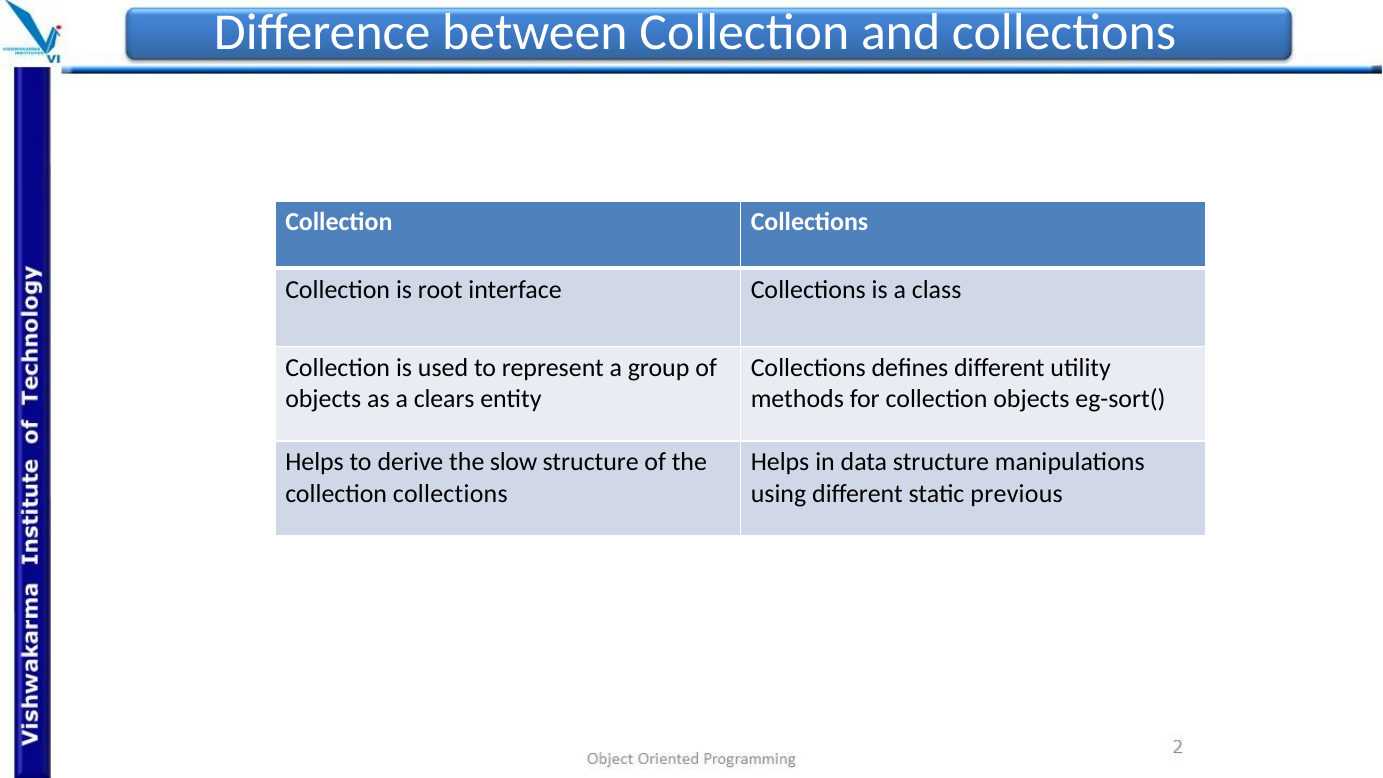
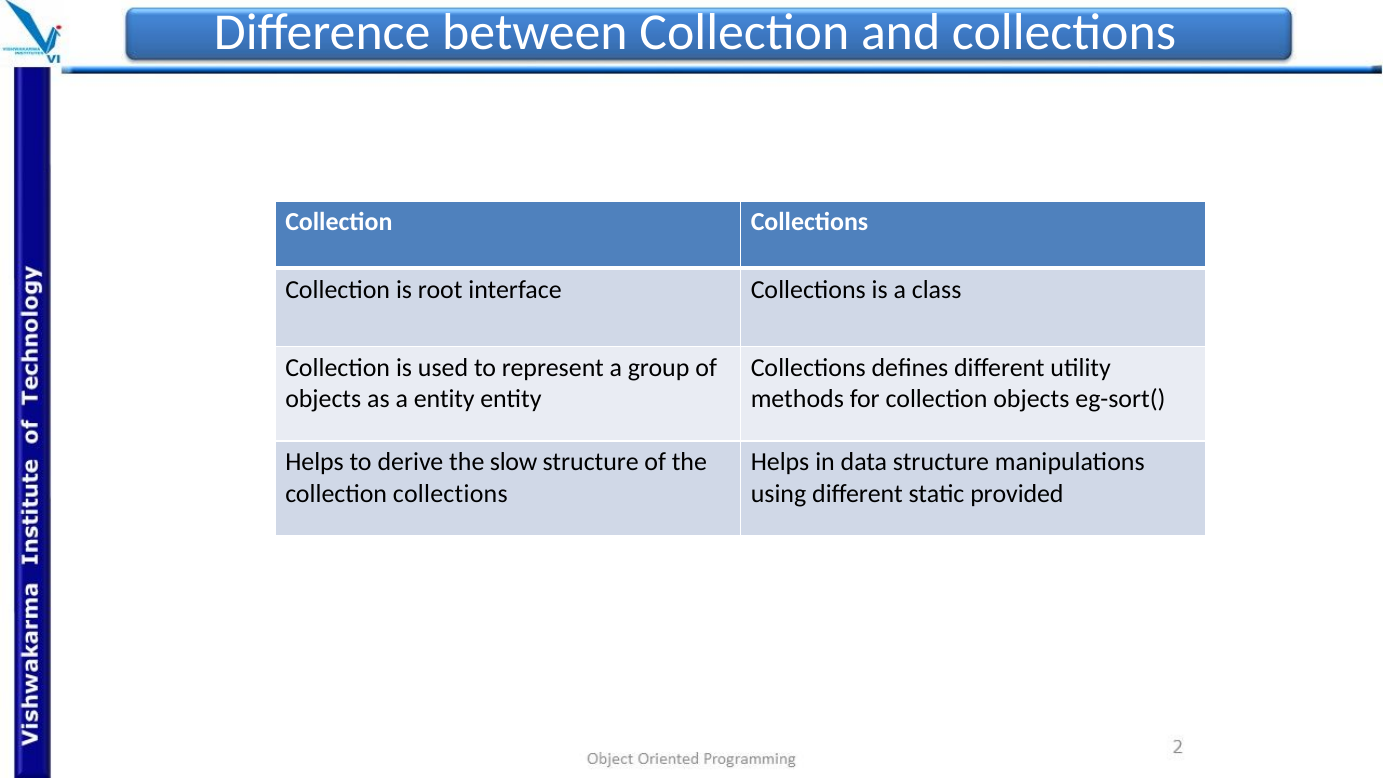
a clears: clears -> entity (444, 399)
previous: previous -> provided (1017, 494)
